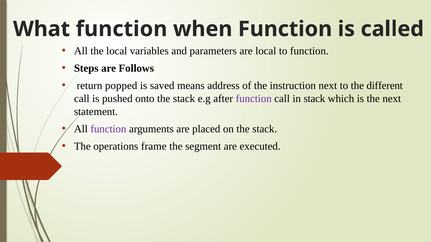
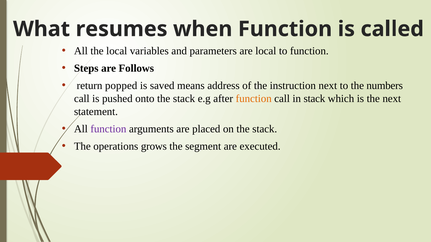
What function: function -> resumes (122, 29)
different: different -> numbers (385, 86)
function colour: purple -> orange (254, 99)
frame: frame -> grows (154, 147)
